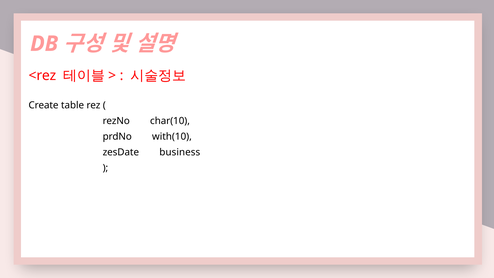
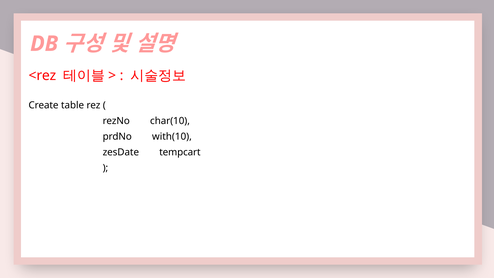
business: business -> tempcart (180, 152)
